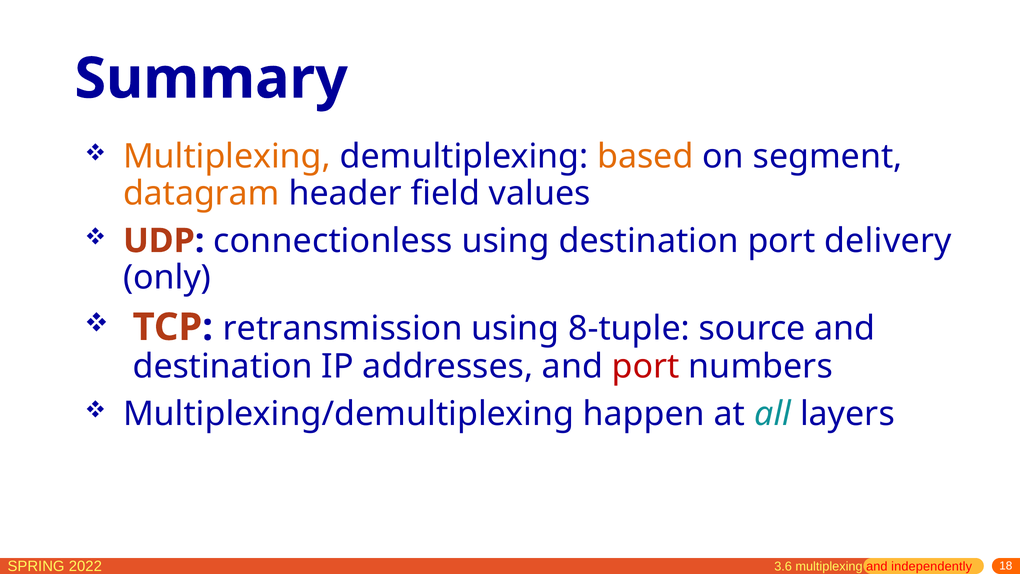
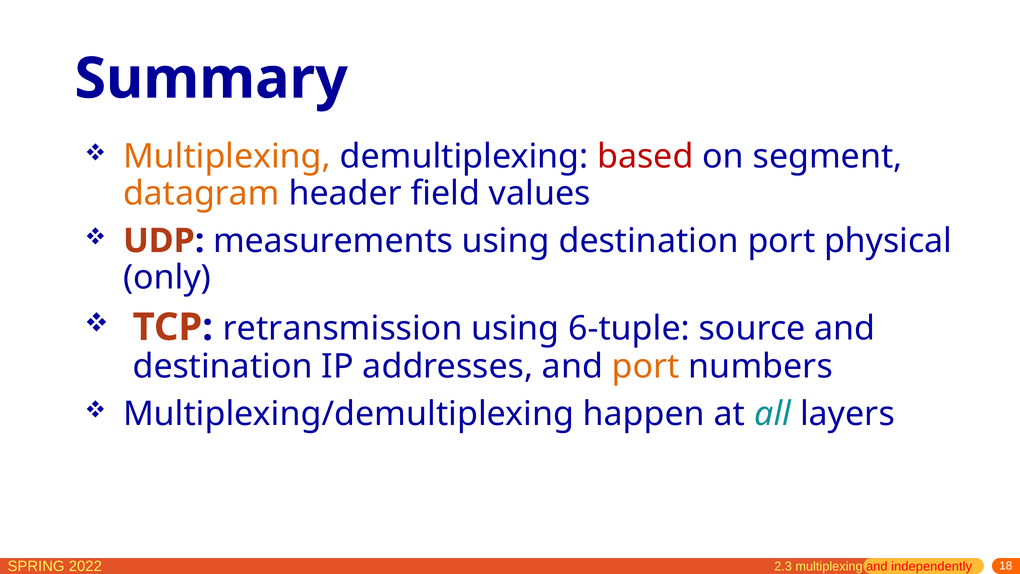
based colour: orange -> red (645, 157)
connectionless: connectionless -> measurements (333, 241)
delivery: delivery -> physical (888, 241)
8-tuple: 8-tuple -> 6-tuple (629, 329)
port colour: red -> orange (646, 366)
3.6: 3.6 -> 2.3 (783, 566)
